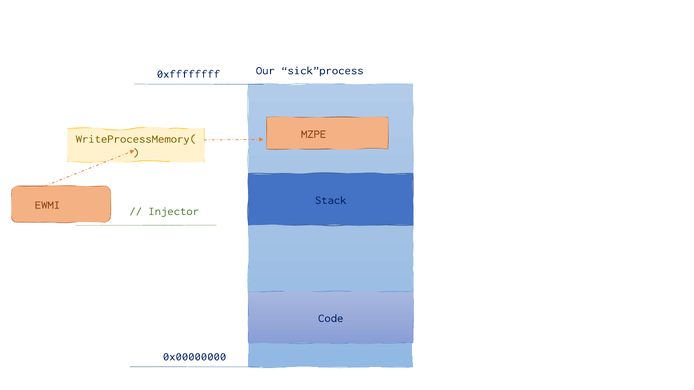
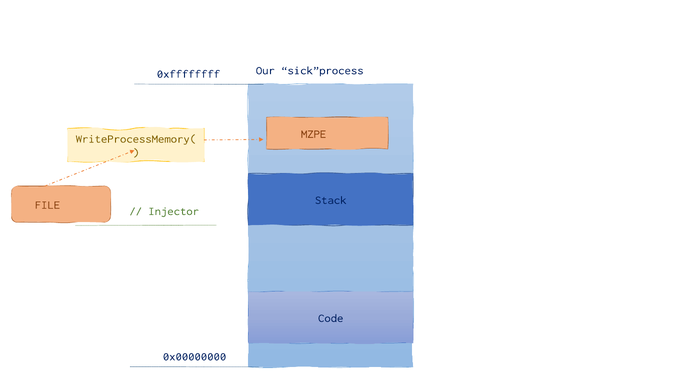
EWMI: EWMI -> FILE (48, 205)
